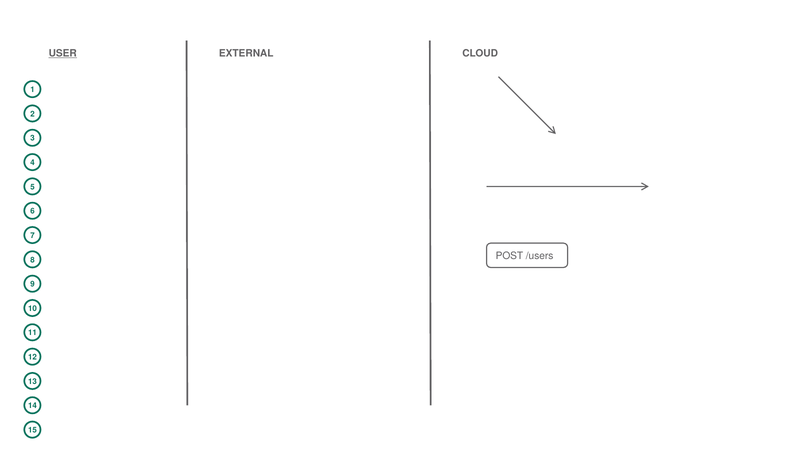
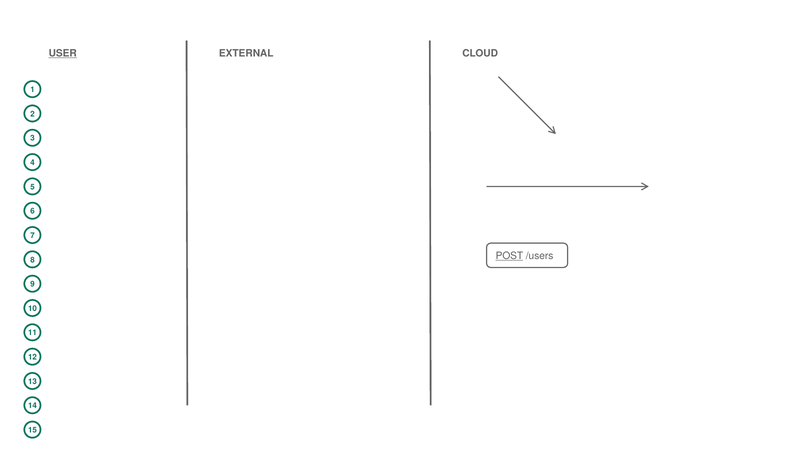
POST underline: none -> present (509, 256)
